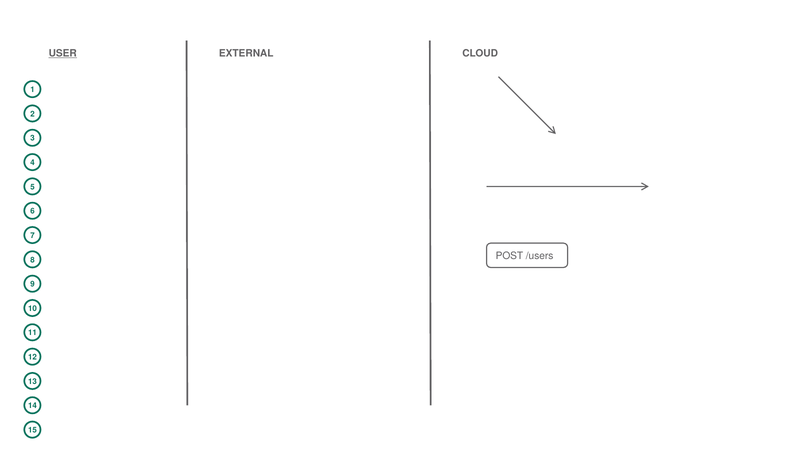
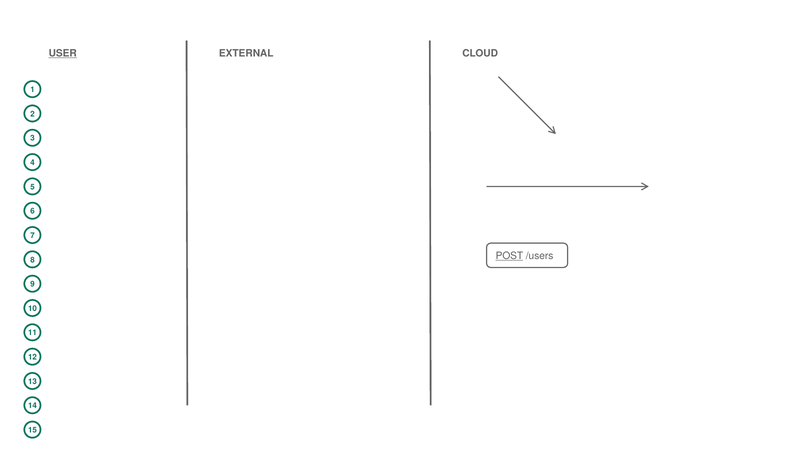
POST underline: none -> present (509, 256)
